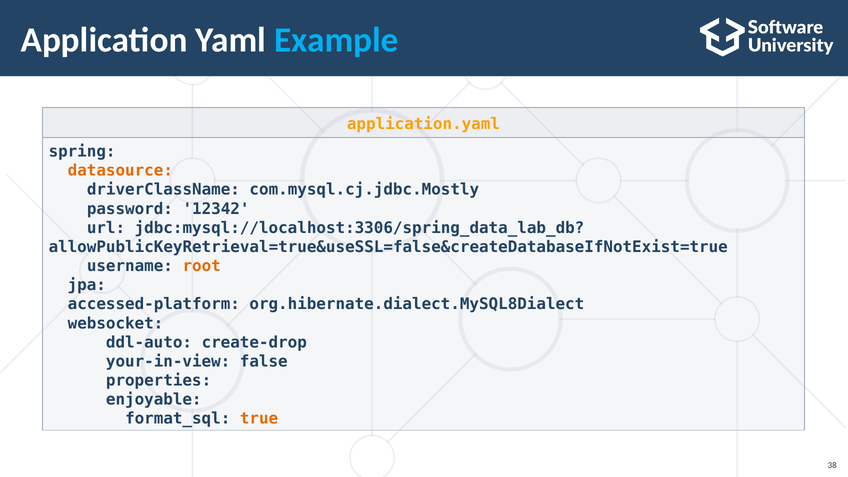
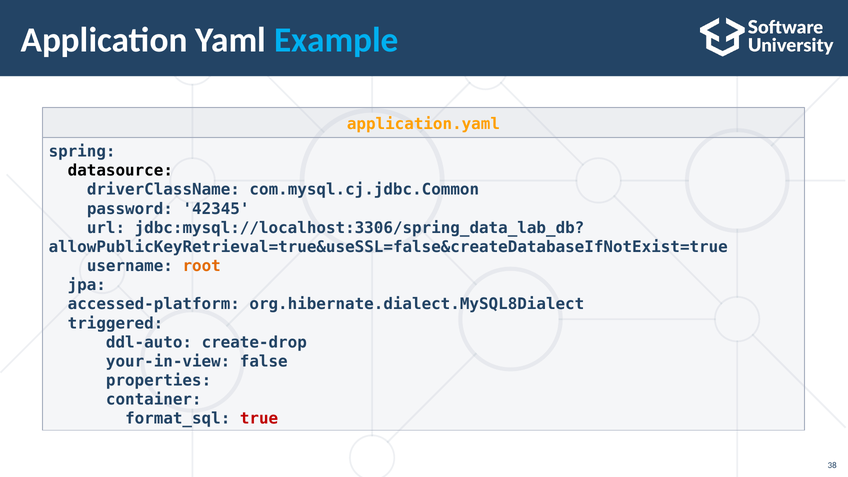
datasource colour: orange -> black (120, 171)
com.mysql.cj.jdbc.Mostly: com.mysql.cj.jdbc.Mostly -> com.mysql.cj.jdbc.Common (364, 190)
12342: 12342 -> 42345 (216, 209)
websocket: websocket -> triggered (116, 323)
enjoyable: enjoyable -> container (154, 400)
true colour: orange -> red (259, 419)
